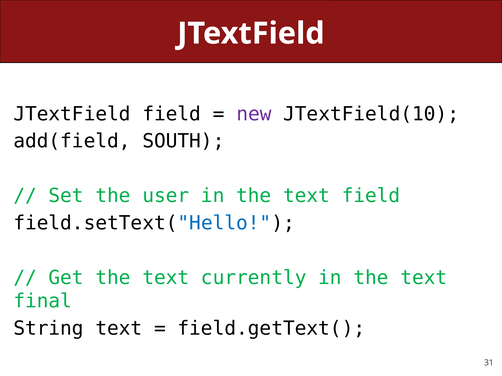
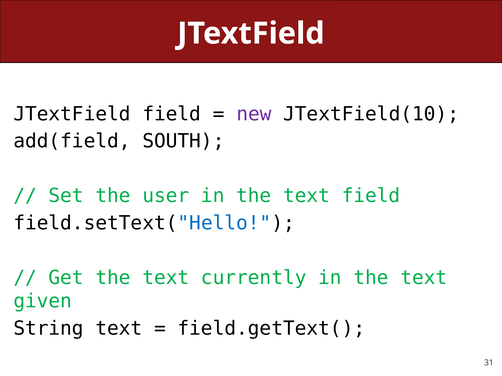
final: final -> given (43, 302)
